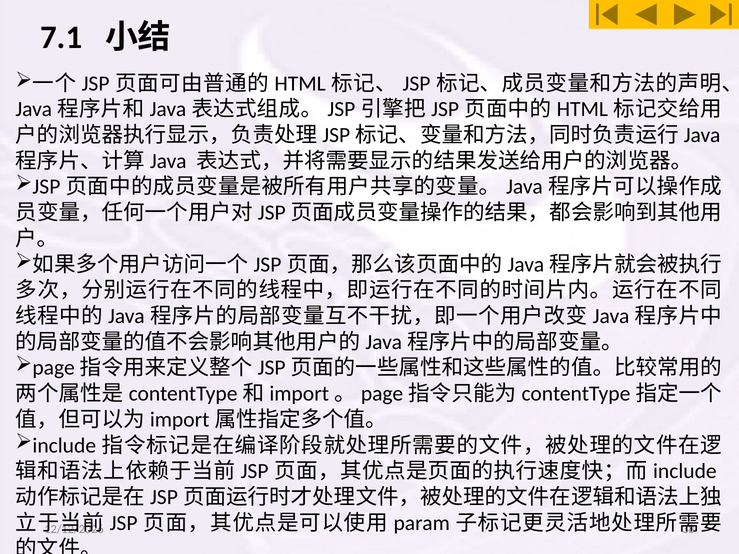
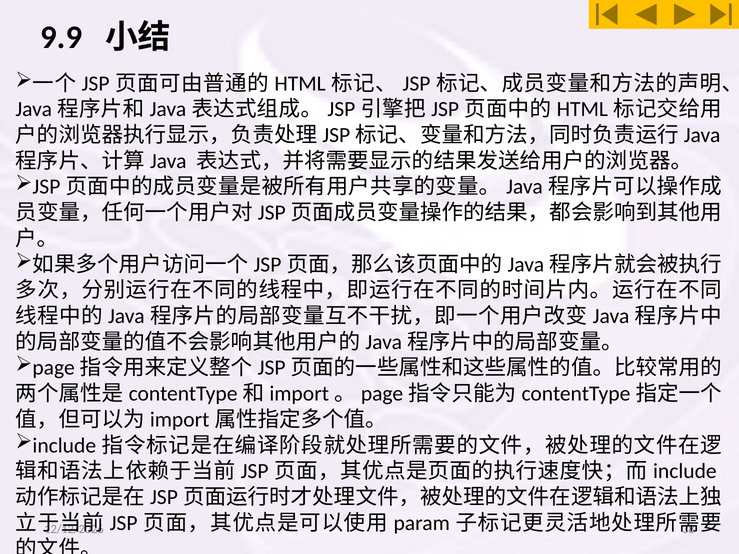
7.1: 7.1 -> 9.9 (61, 38)
